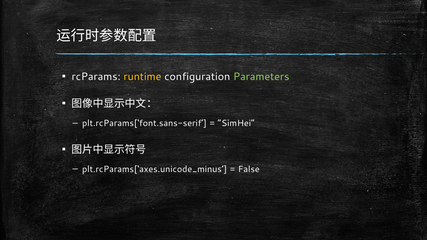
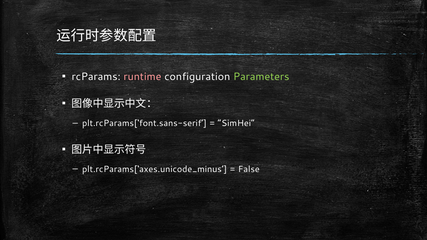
runtime colour: yellow -> pink (142, 77)
